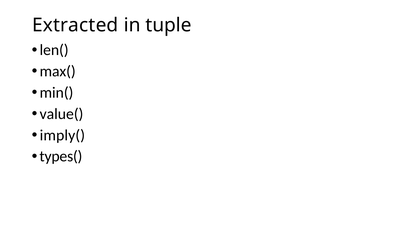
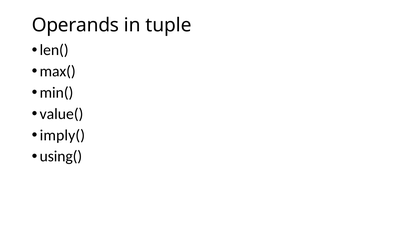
Extracted: Extracted -> Operands (75, 25)
types(: types( -> using( (61, 156)
